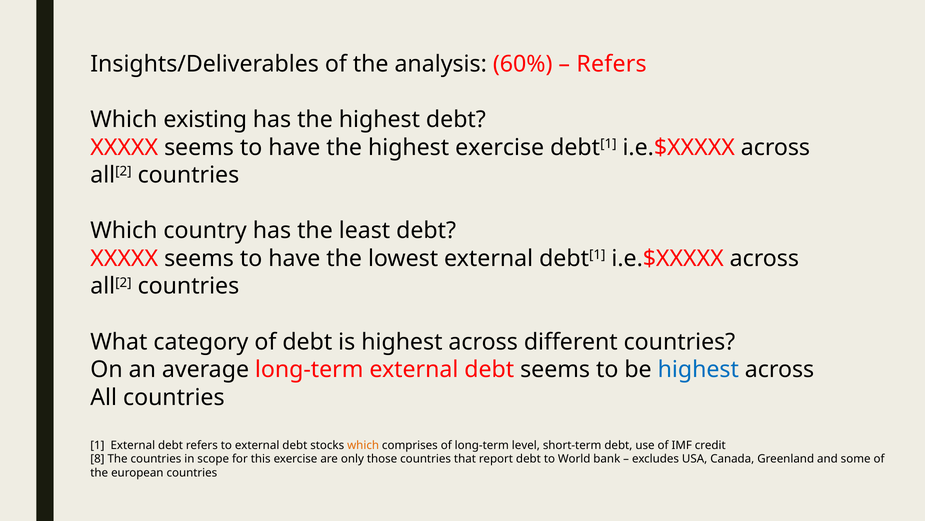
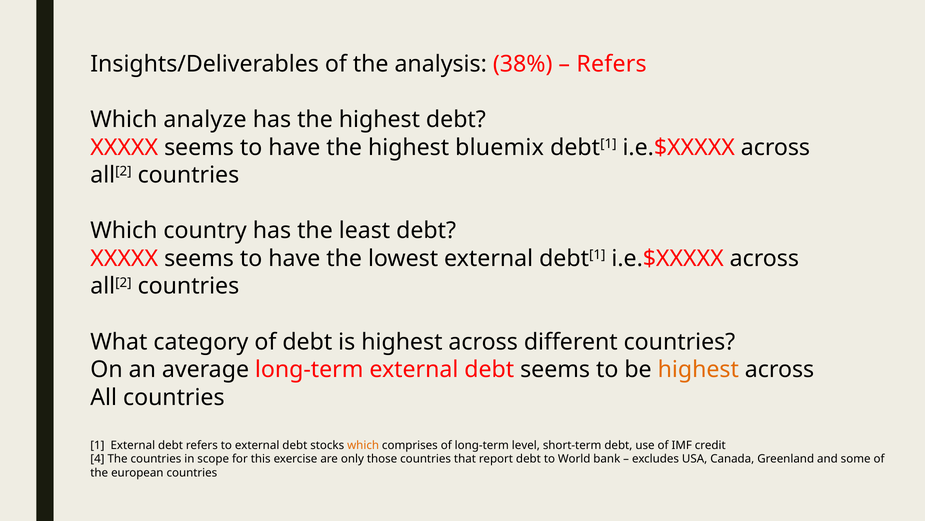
60%: 60% -> 38% (523, 64)
existing: existing -> analyze (205, 119)
highest exercise: exercise -> bluemix (500, 147)
highest colour: blue -> orange (698, 369)
8: 8 -> 4 (97, 459)
